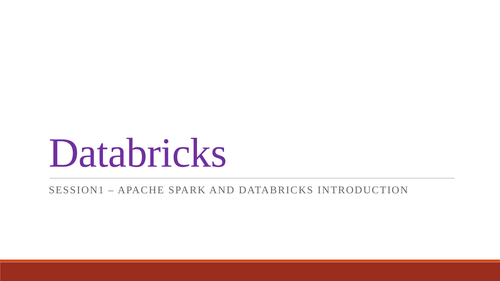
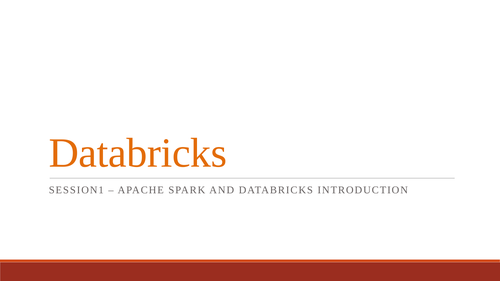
Databricks colour: purple -> orange (138, 153)
